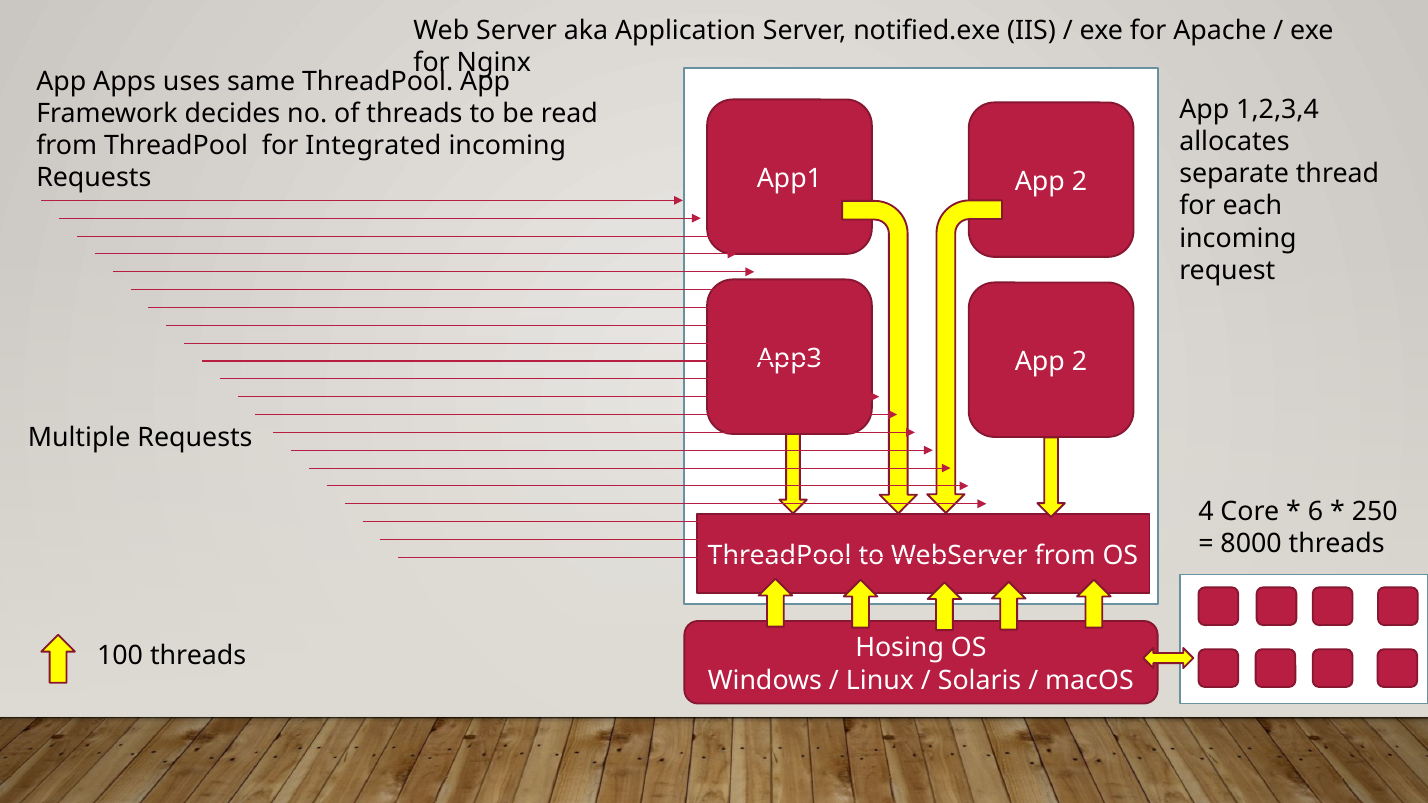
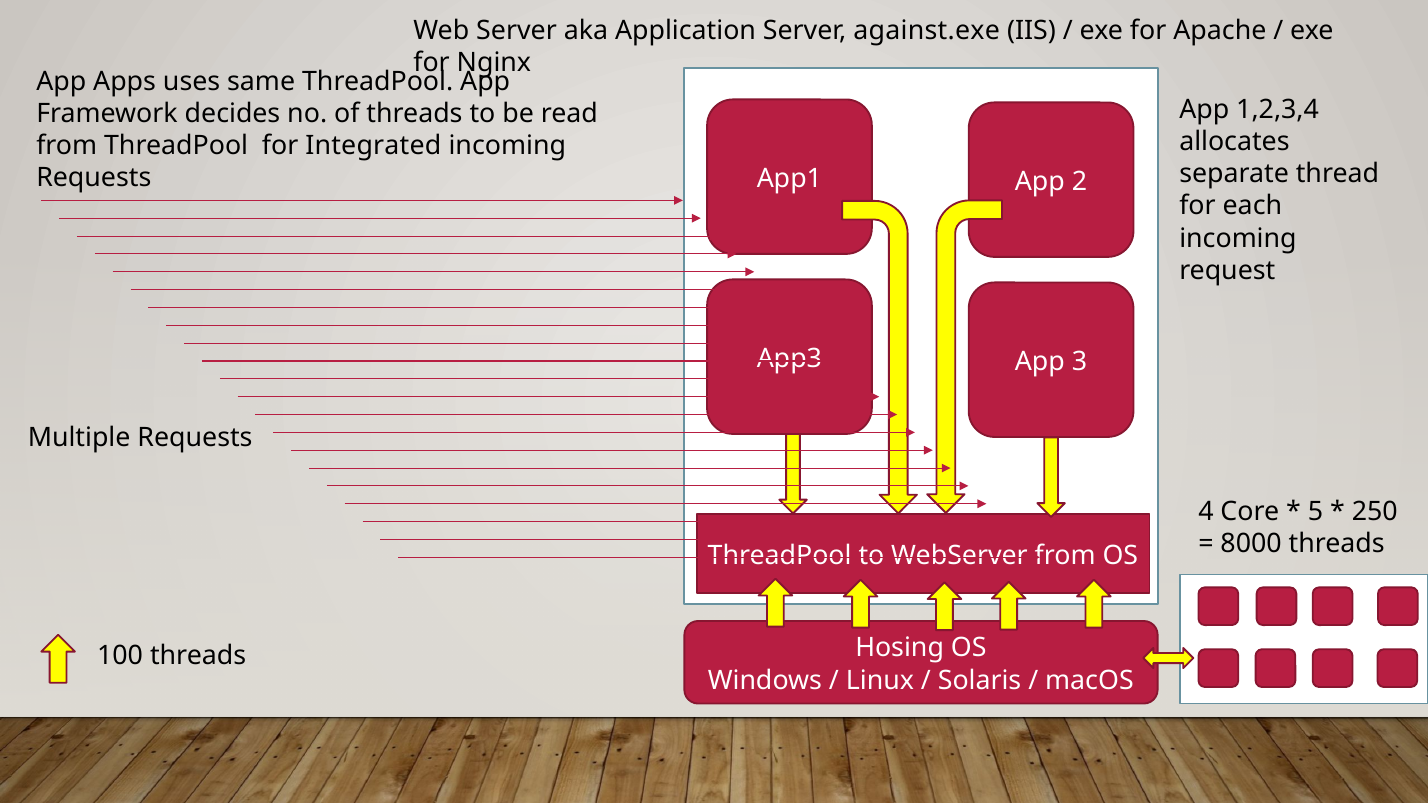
notified.exe: notified.exe -> against.exe (927, 30)
App3 App 2: 2 -> 3 (1079, 362)
6: 6 -> 5 (1316, 512)
